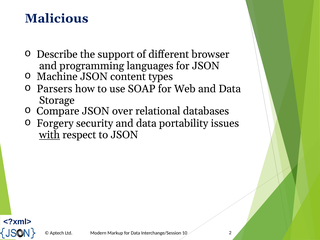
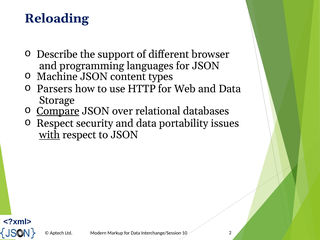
Malicious: Malicious -> Reloading (57, 18)
SOAP: SOAP -> HTTP (142, 89)
Compare underline: none -> present (58, 111)
Forgery: Forgery -> Respect (55, 123)
